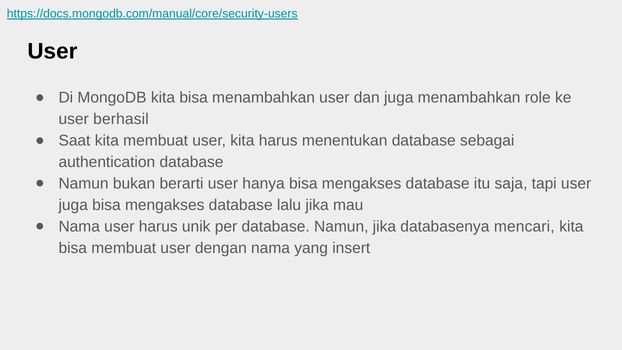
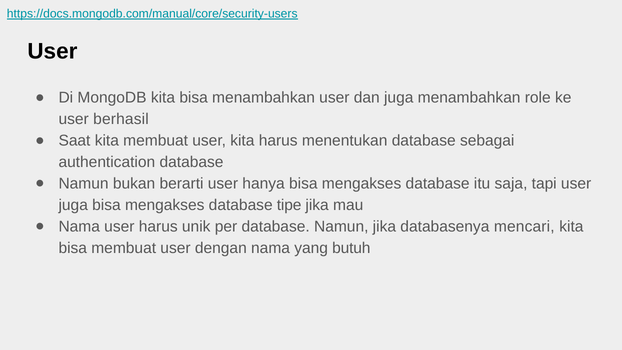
lalu: lalu -> tipe (289, 205)
insert: insert -> butuh (351, 248)
